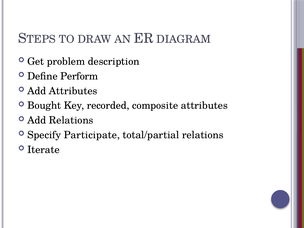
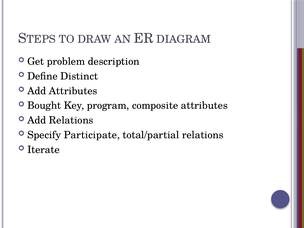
Perform: Perform -> Distinct (79, 76)
recorded: recorded -> program (108, 106)
